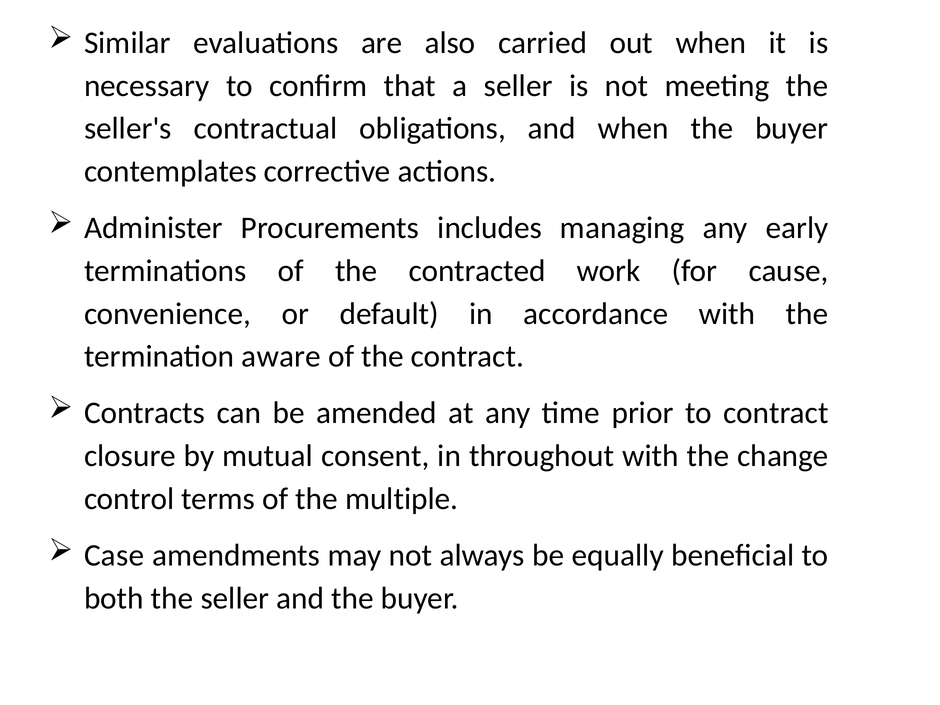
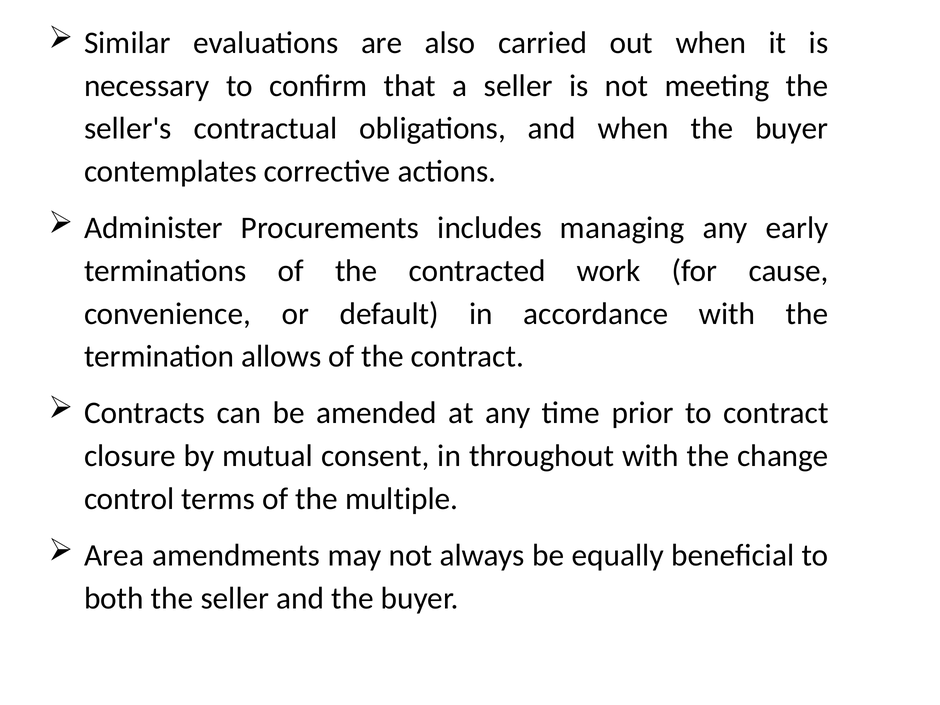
aware: aware -> allows (281, 356)
Case: Case -> Area (114, 555)
